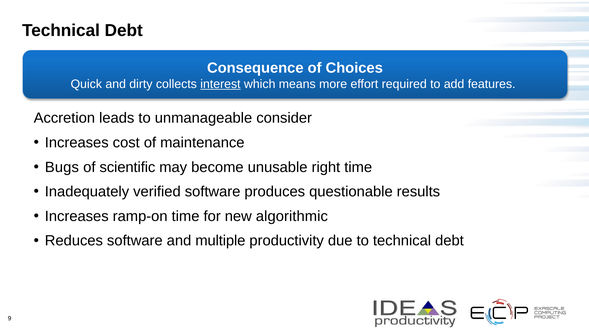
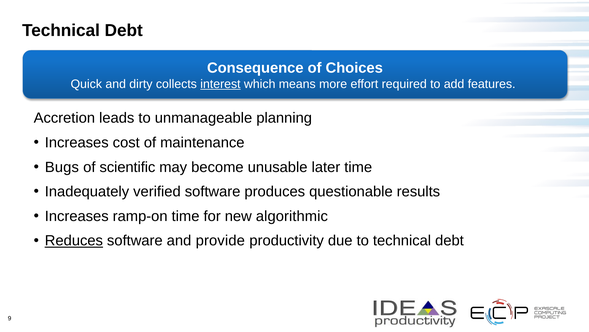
consider: consider -> planning (284, 118)
right: right -> later (326, 167)
Reduces underline: none -> present (74, 240)
multiple: multiple -> provide (220, 240)
